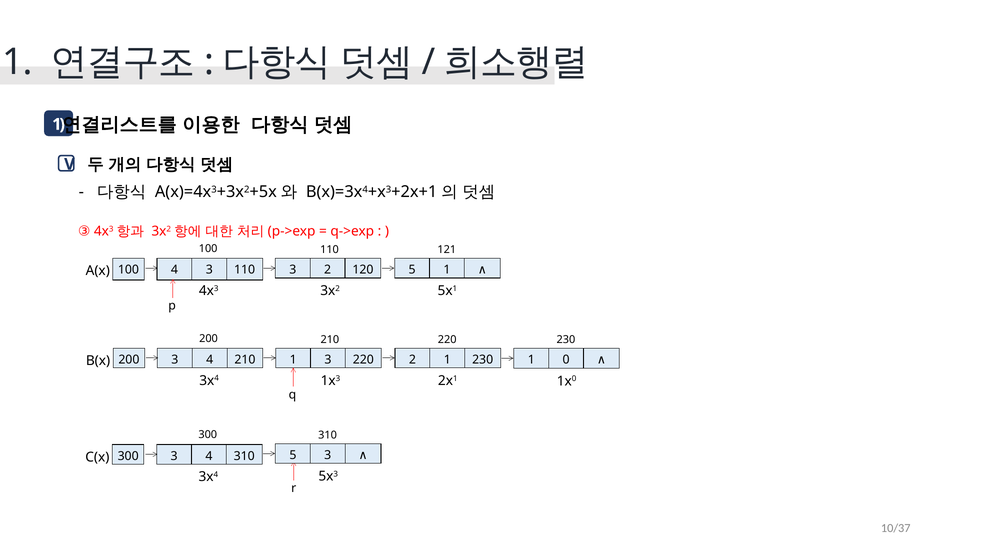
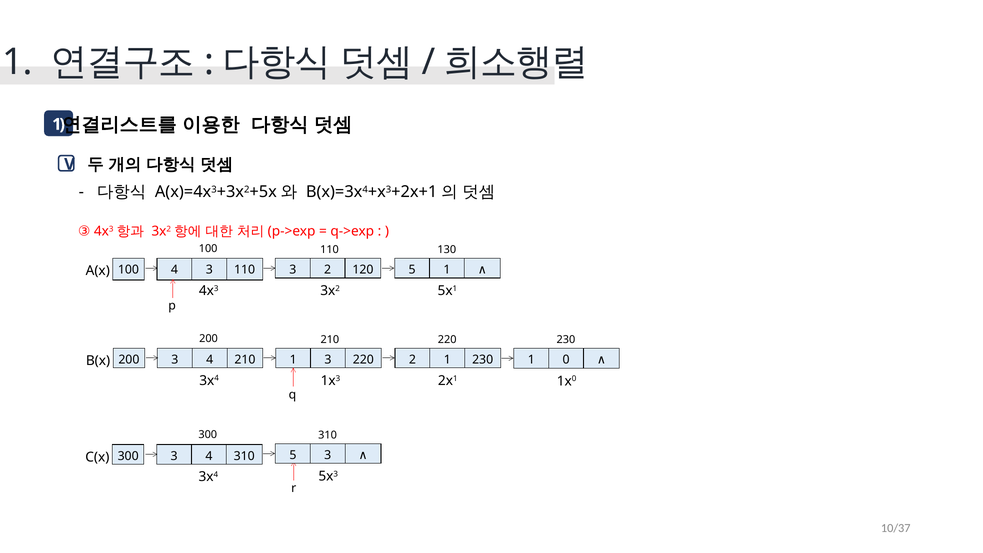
121: 121 -> 130 (447, 250)
